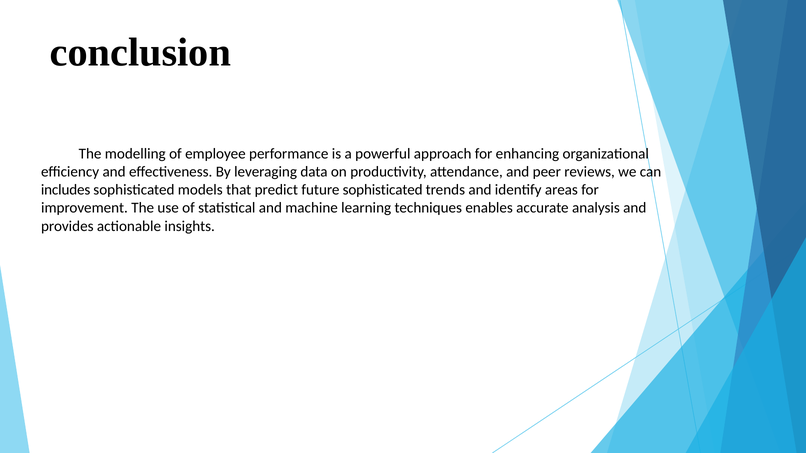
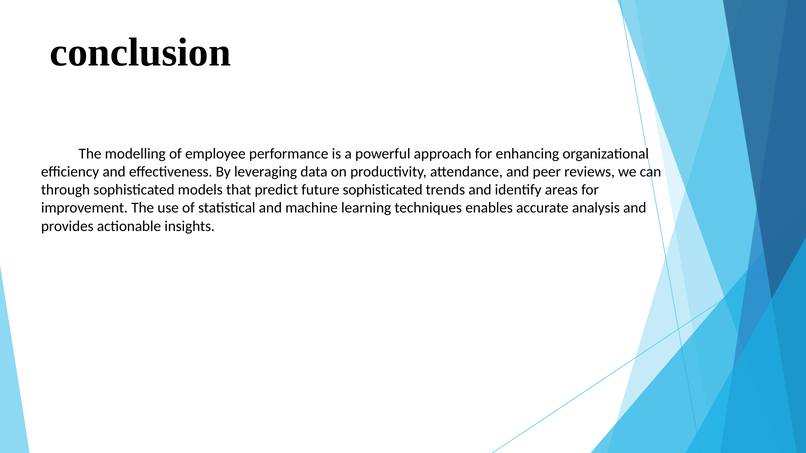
includes: includes -> through (66, 190)
